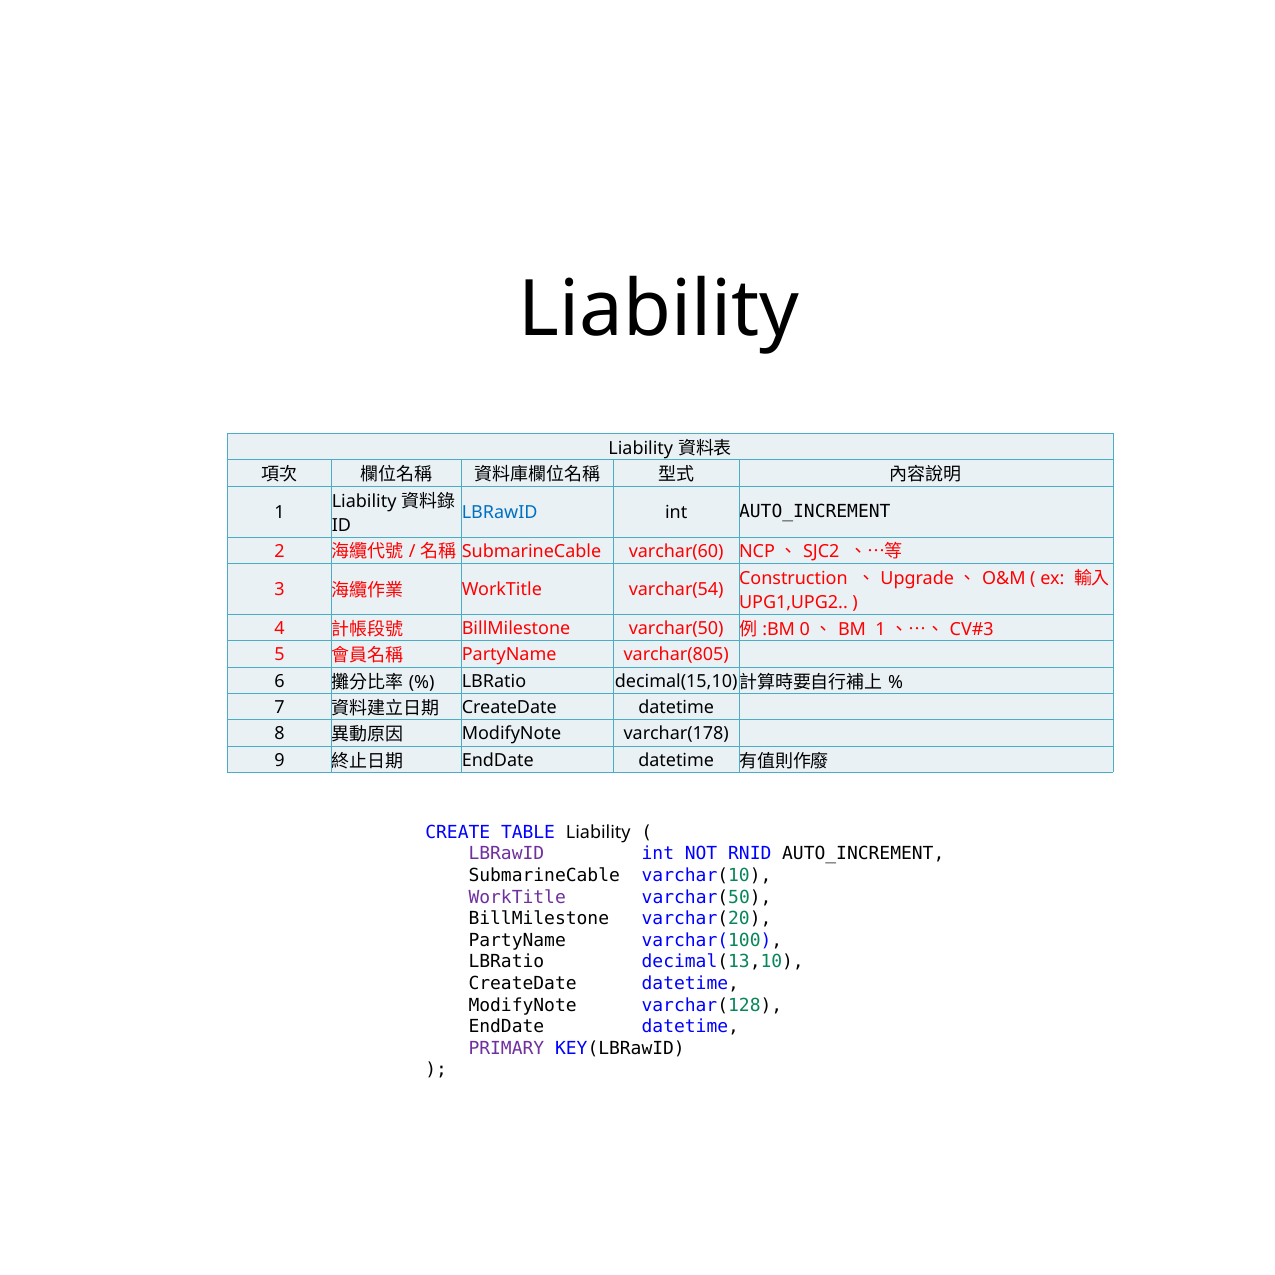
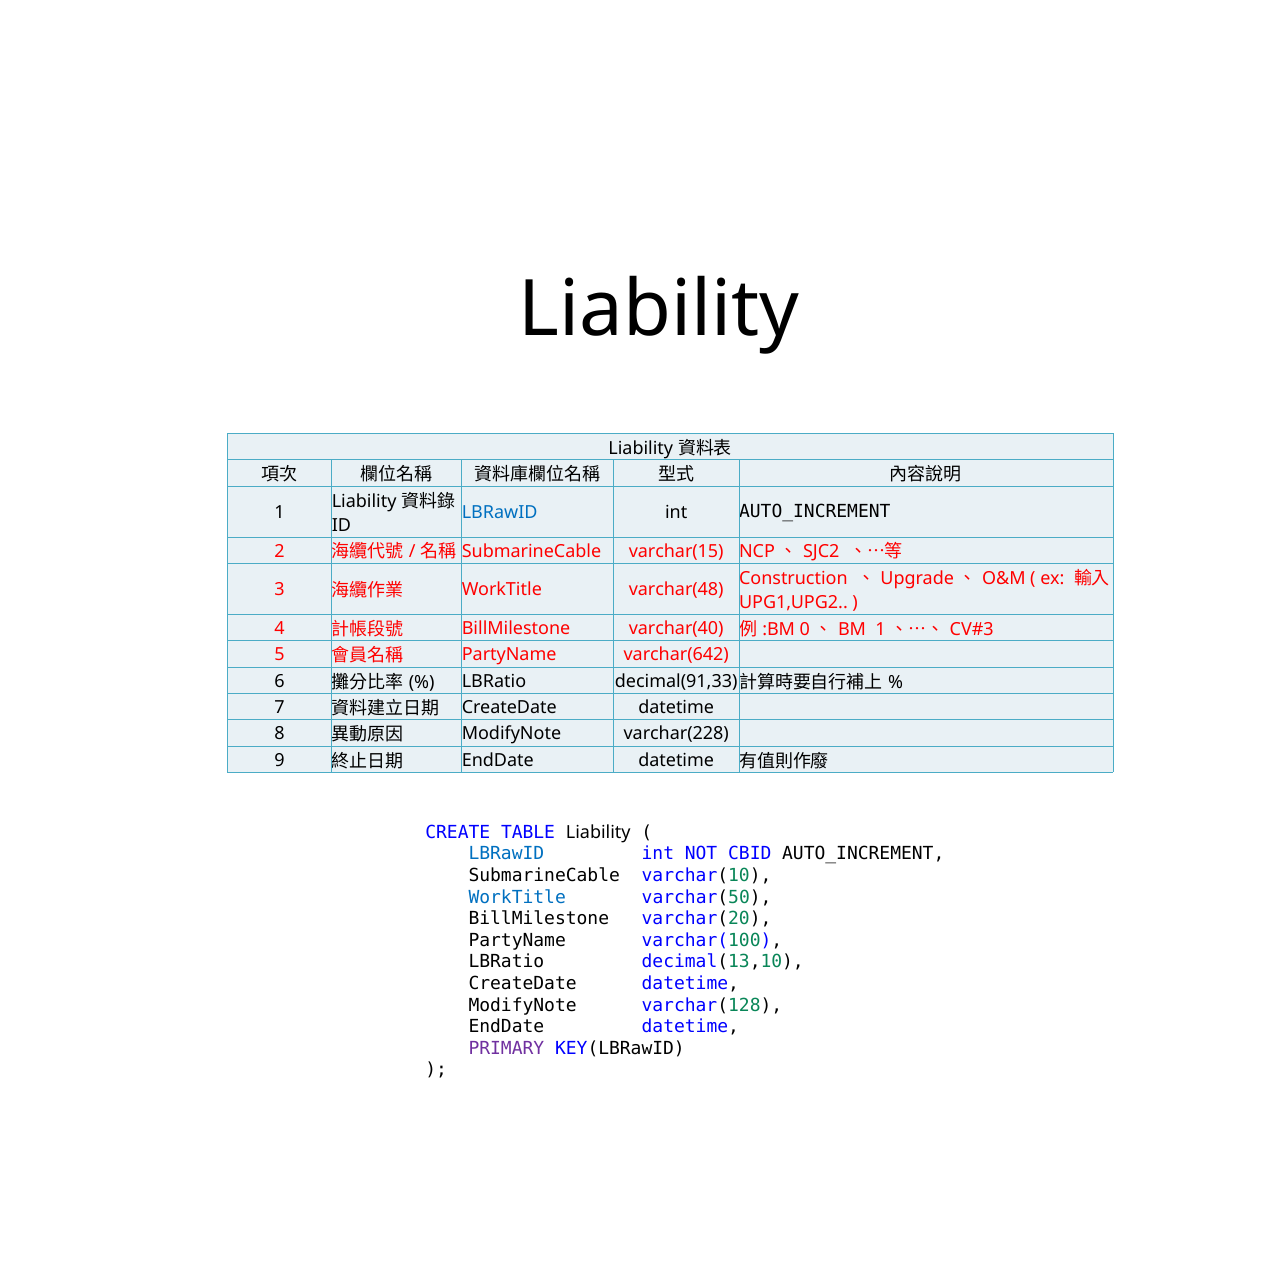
varchar(60: varchar(60 -> varchar(15 (676, 551)
varchar(54: varchar(54 -> varchar(48 (676, 590)
BillMilestone varchar(50: varchar(50 -> varchar(40 (676, 629)
varchar(805: varchar(805 -> varchar(642 (676, 655)
decimal(15,10: decimal(15,10 -> decimal(91,33 (676, 681)
varchar(178: varchar(178 -> varchar(228 (676, 734)
LBRawID colour: purple -> blue (506, 854)
RNID: RNID -> CBID (750, 854)
WorkTitle colour: purple -> blue (517, 897)
